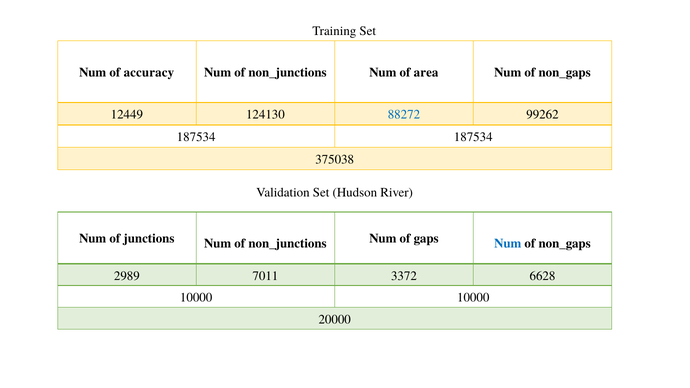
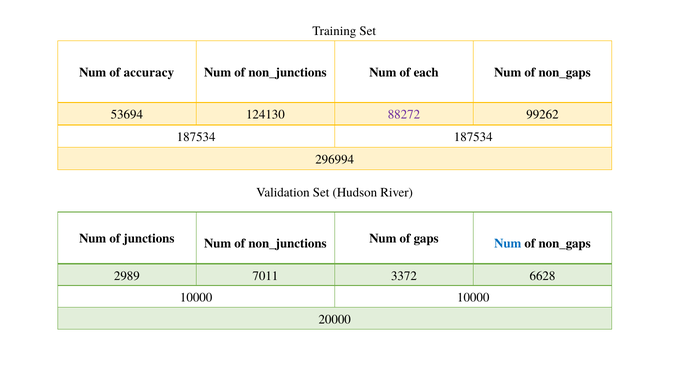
area: area -> each (426, 72)
12449: 12449 -> 53694 (127, 115)
88272 colour: blue -> purple (404, 115)
375038: 375038 -> 296994 (335, 159)
